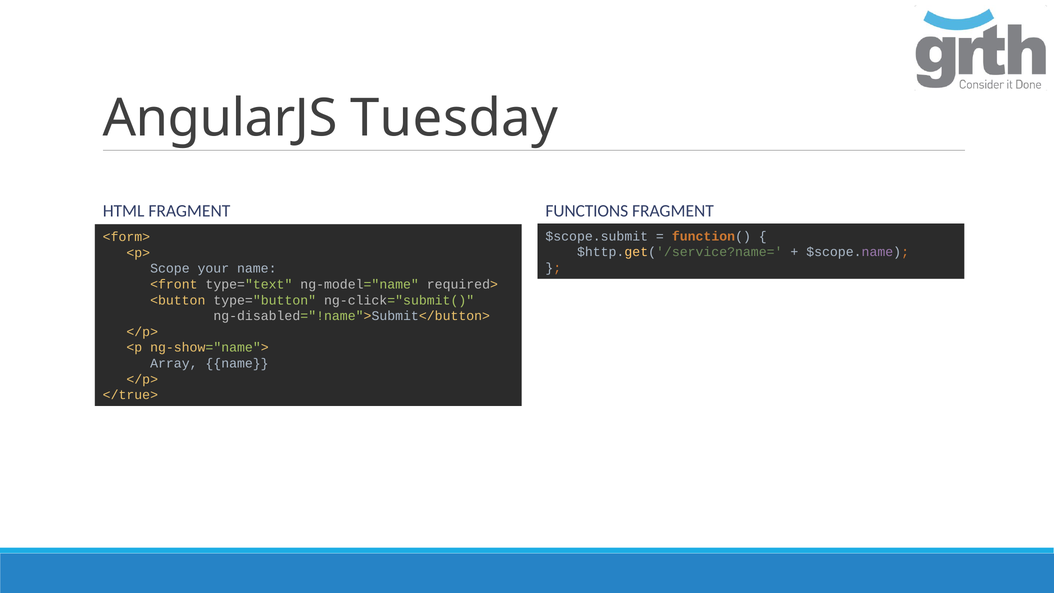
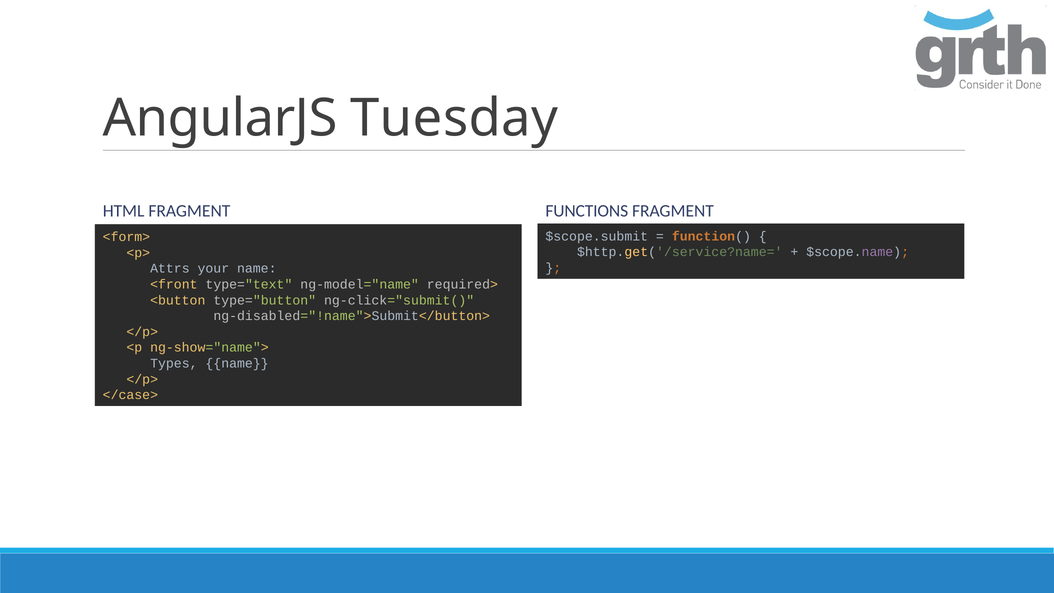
Scope: Scope -> Attrs (170, 268)
Array: Array -> Types (174, 363)
</true>: </true> -> </case> (130, 395)
